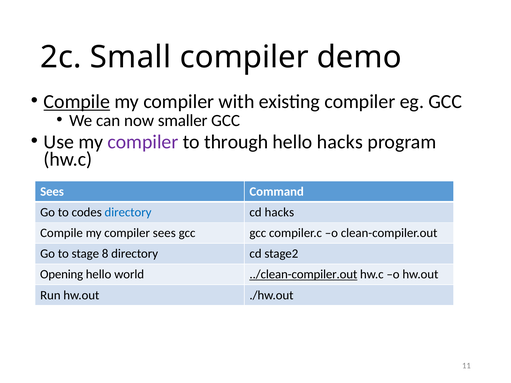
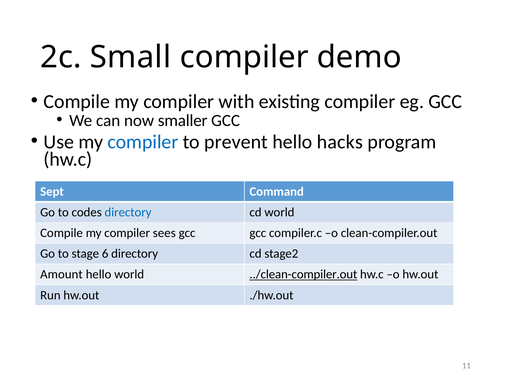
Compile underline: present -> none (77, 102)
compiler colour: purple -> blue (143, 142)
through: through -> prevent (236, 142)
Sees: Sees -> Sept (52, 192)
cd hacks: hacks -> world (279, 212)
8: 8 -> 6 (105, 254)
Opening: Opening -> Amount (61, 275)
